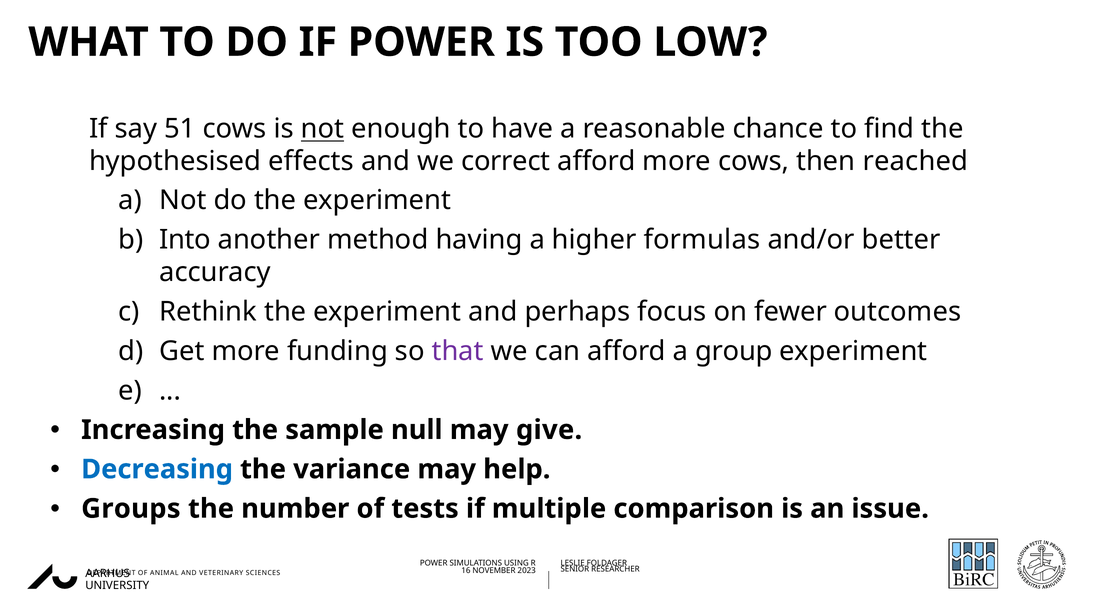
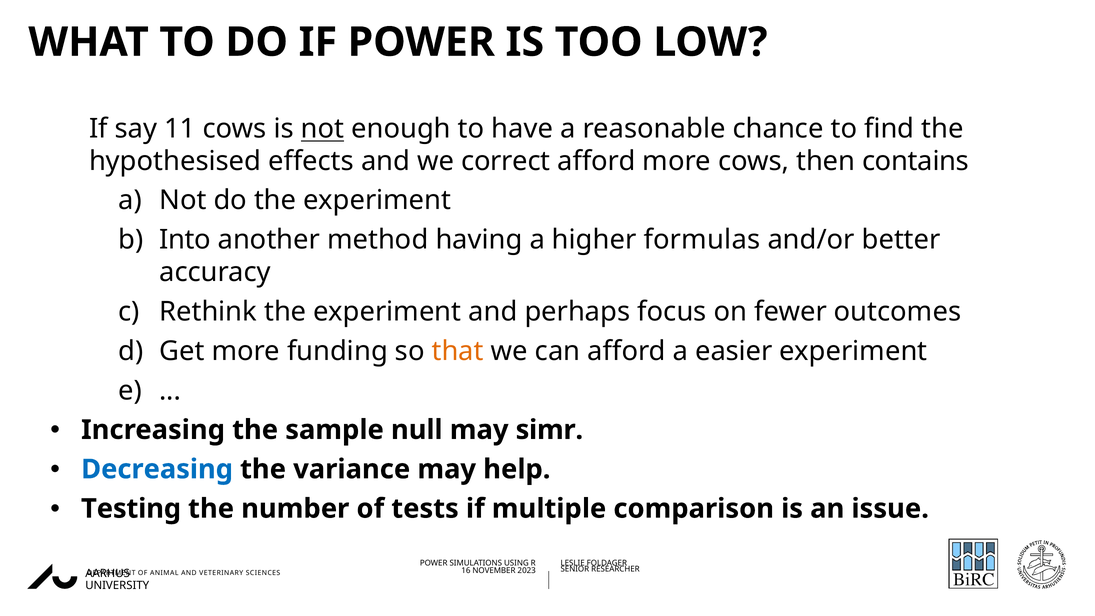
51: 51 -> 11 (180, 129)
reached: reached -> contains (916, 161)
that colour: purple -> orange (458, 351)
group: group -> easier (734, 351)
give: give -> simr (549, 430)
Groups: Groups -> Testing (131, 509)
